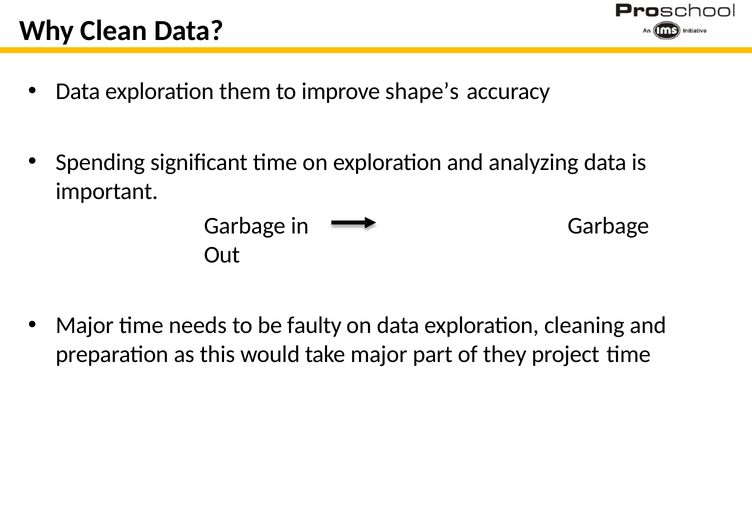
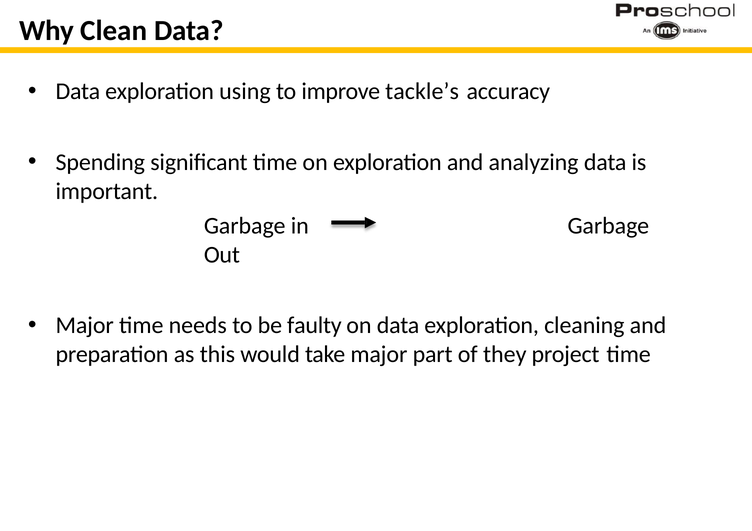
them: them -> using (245, 91)
shape’s: shape’s -> tackle’s (422, 91)
